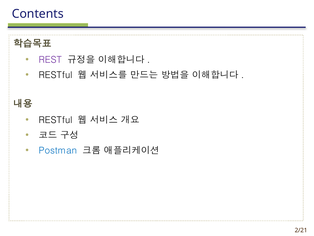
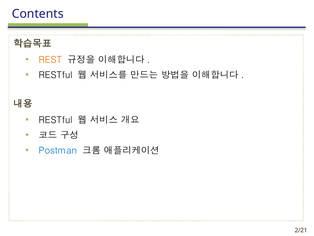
REST colour: purple -> orange (50, 60)
